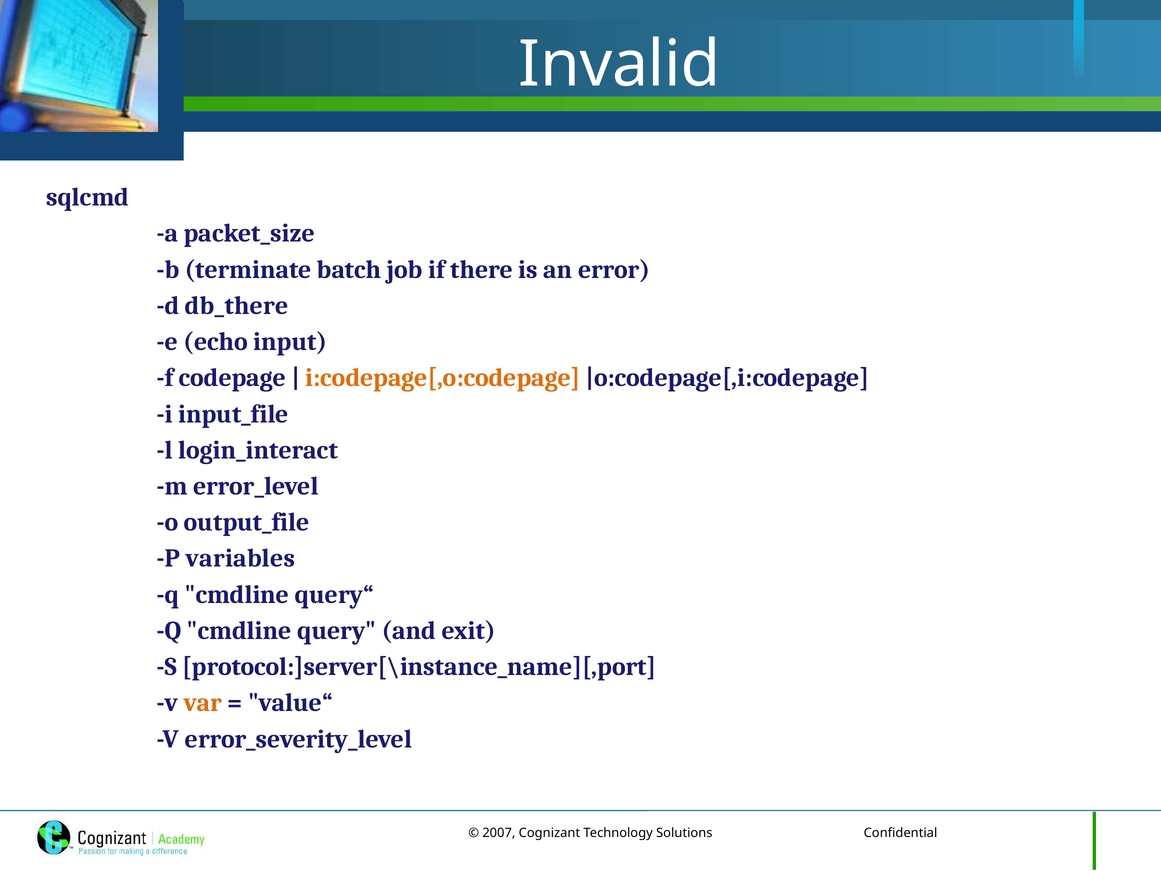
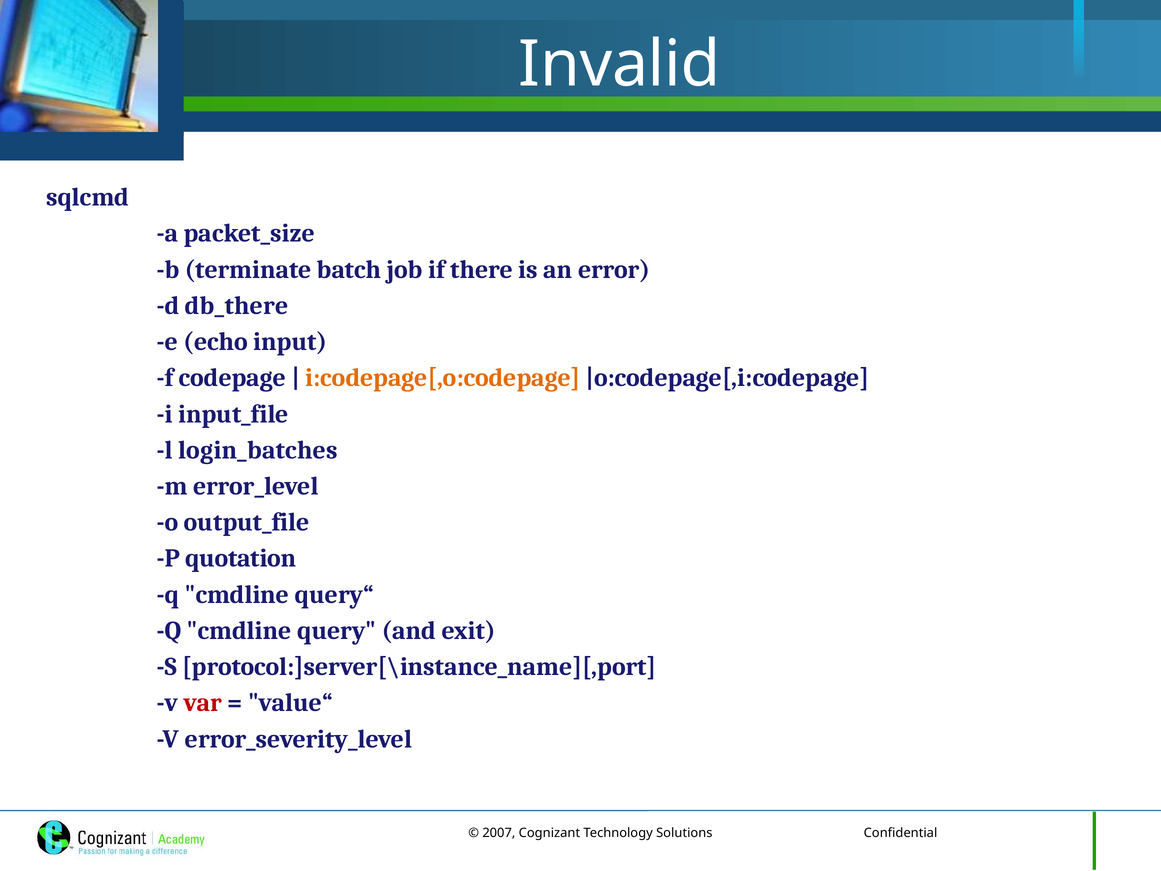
login_interact: login_interact -> login_batches (258, 450)
variables: variables -> quotation (241, 558)
var colour: orange -> red (203, 703)
